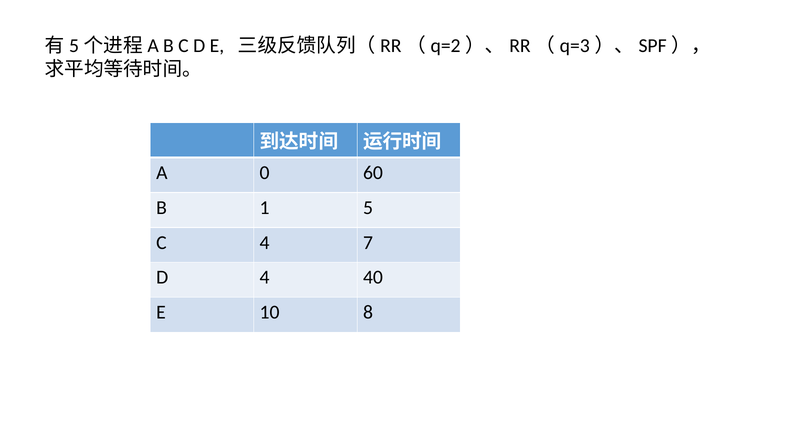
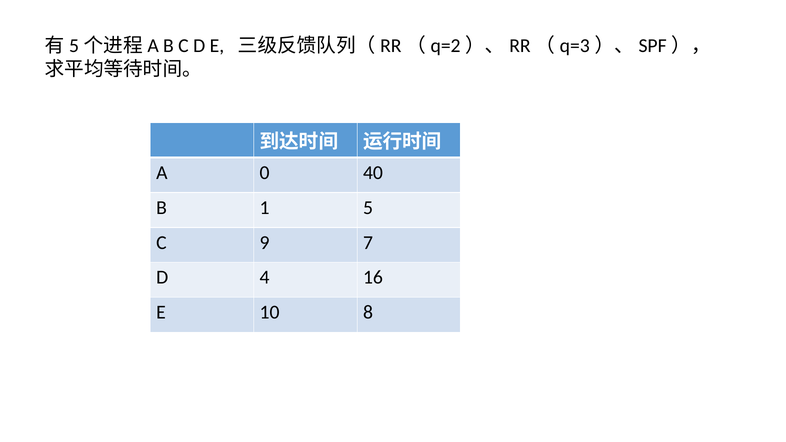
60: 60 -> 40 (373, 173)
C 4: 4 -> 9 (265, 243)
40: 40 -> 16 (373, 278)
